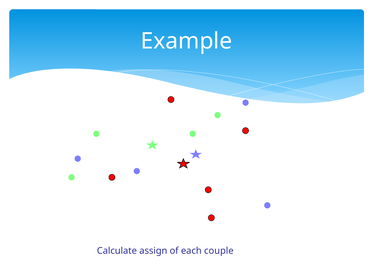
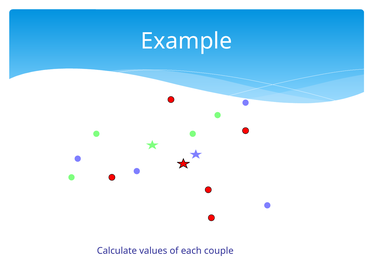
assign: assign -> values (153, 251)
